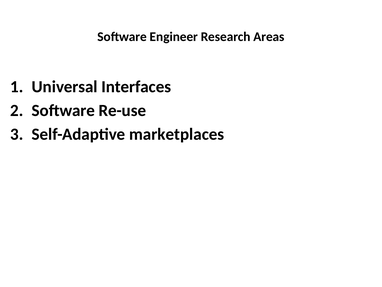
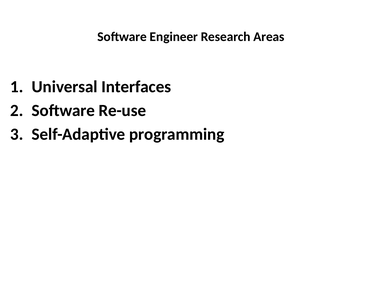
marketplaces: marketplaces -> programming (177, 134)
